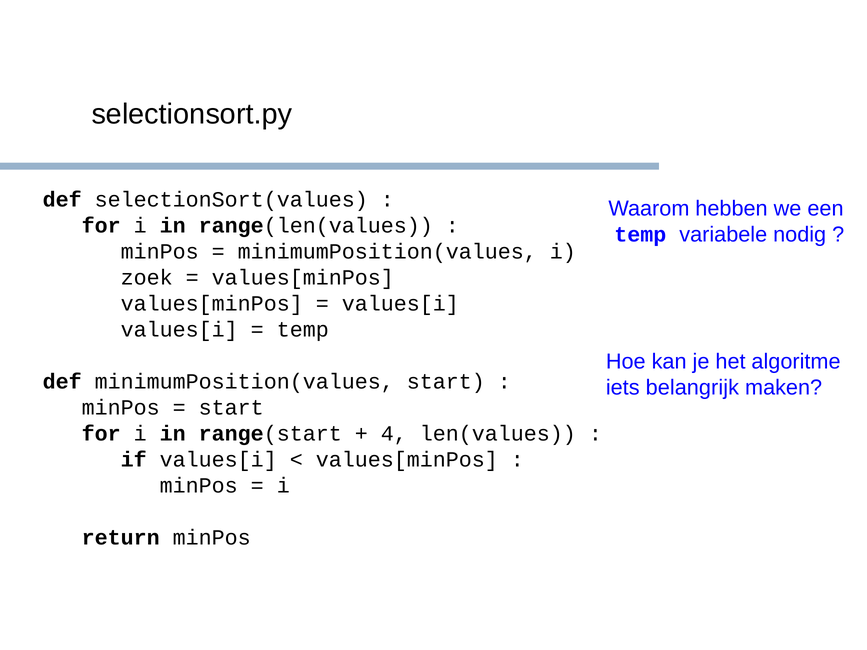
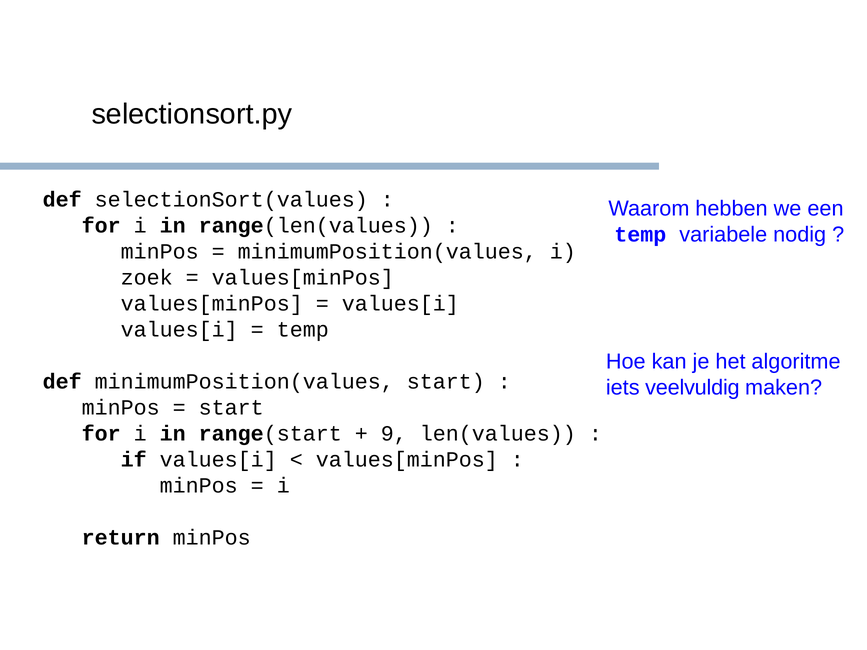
belangrijk: belangrijk -> veelvuldig (692, 388)
4: 4 -> 9 (394, 434)
